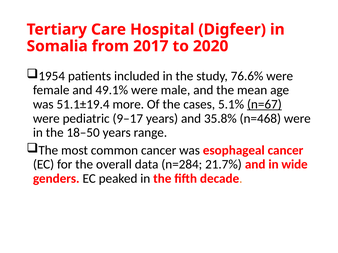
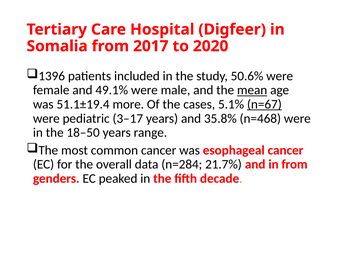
1954: 1954 -> 1396 (52, 76)
76.6%: 76.6% -> 50.6% (247, 76)
mean underline: none -> present (252, 90)
9–17: 9–17 -> 3–17 (128, 119)
in wide: wide -> from (295, 165)
